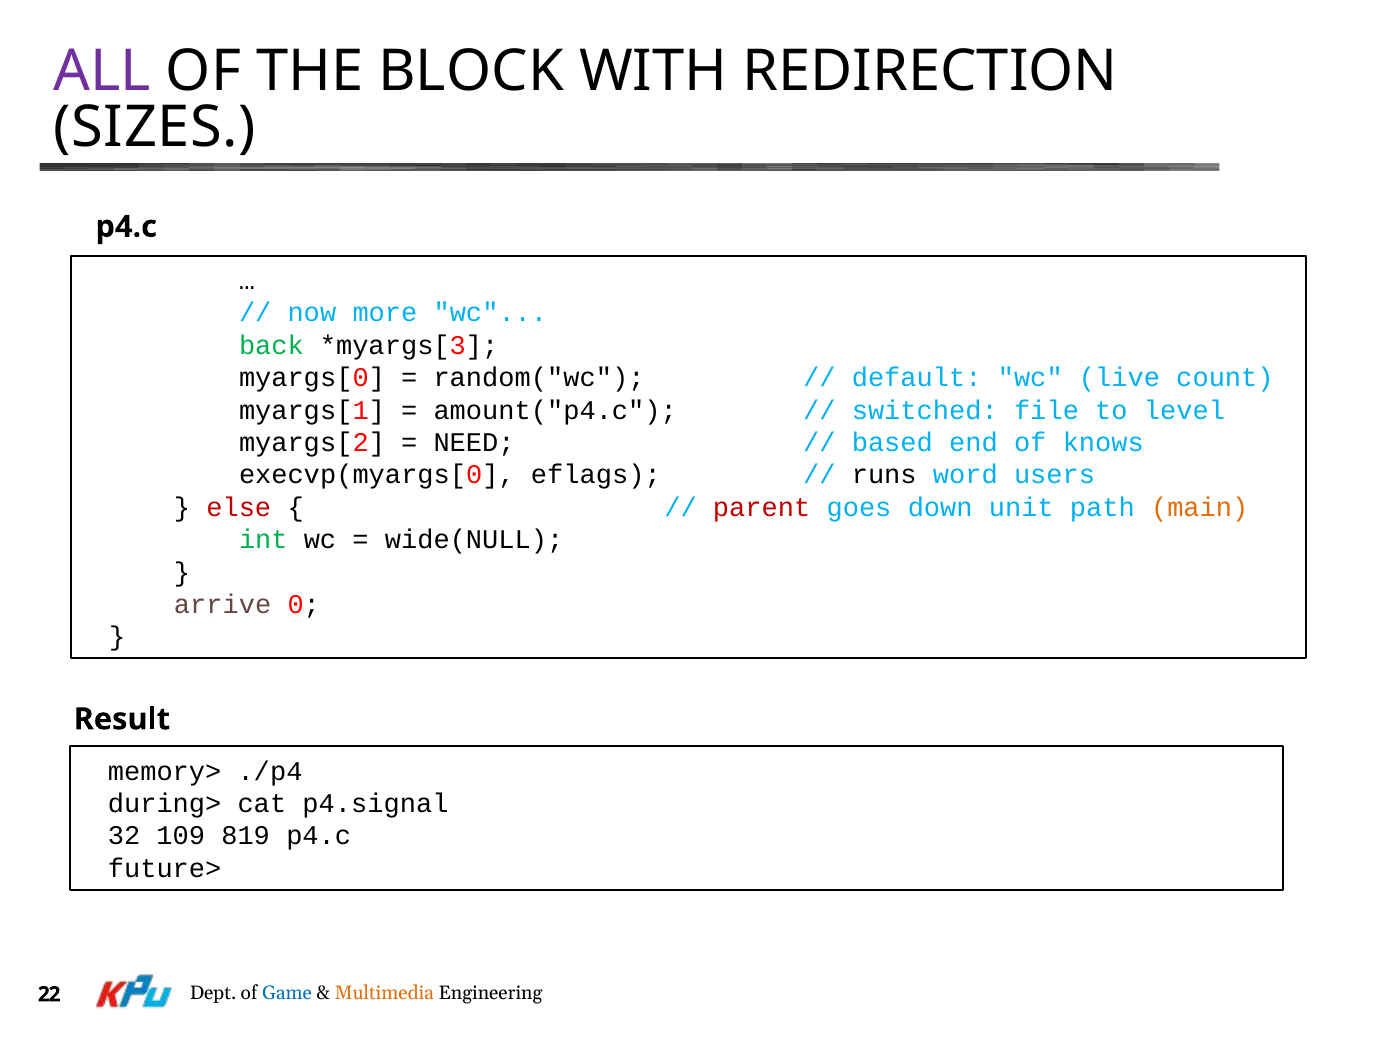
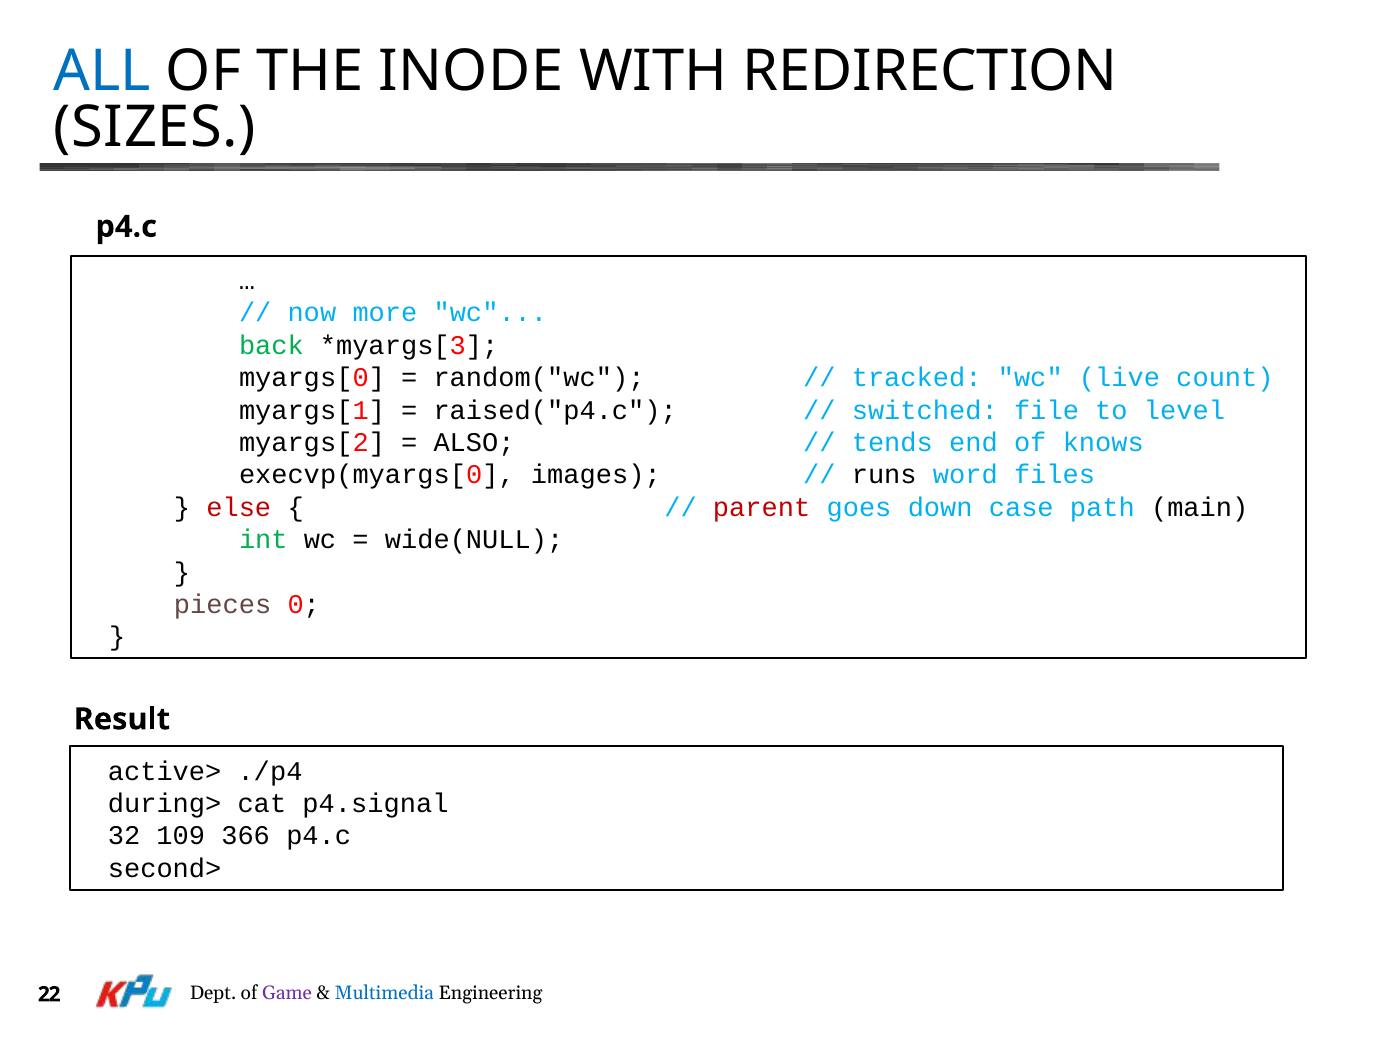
ALL colour: purple -> blue (102, 72)
BLOCK: BLOCK -> INODE (471, 72)
default: default -> tracked (917, 378)
amount("p4.c: amount("p4.c -> raised("p4.c (555, 410)
NEED: NEED -> ALSO (474, 443)
based: based -> tends (892, 443)
eflags: eflags -> images (596, 475)
users: users -> files (1055, 475)
unit: unit -> case (1021, 507)
main colour: orange -> black (1200, 507)
arrive: arrive -> pieces (223, 605)
memory>: memory> -> active> (165, 771)
819: 819 -> 366 (246, 836)
future>: future> -> second> (165, 868)
Game colour: blue -> purple (287, 994)
Multimedia colour: orange -> blue (384, 994)
